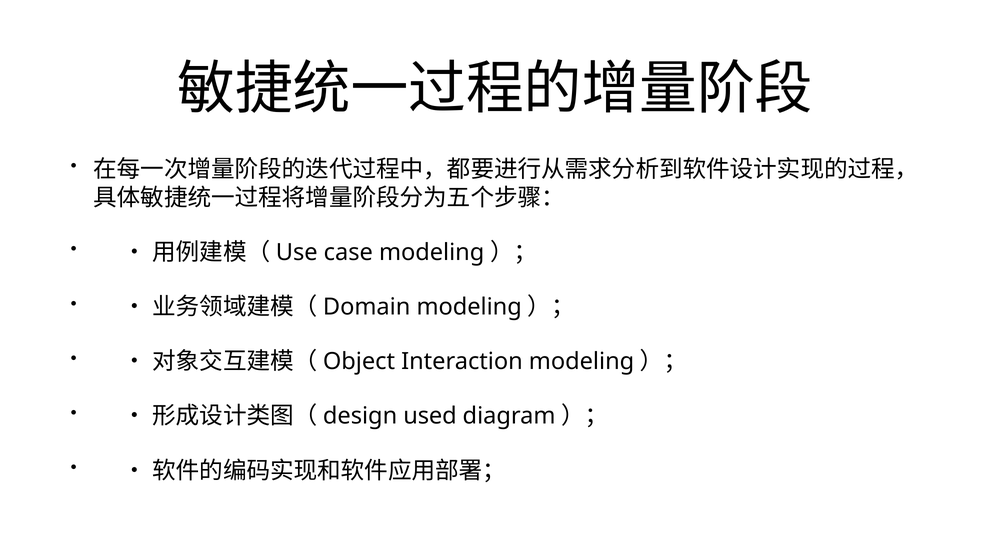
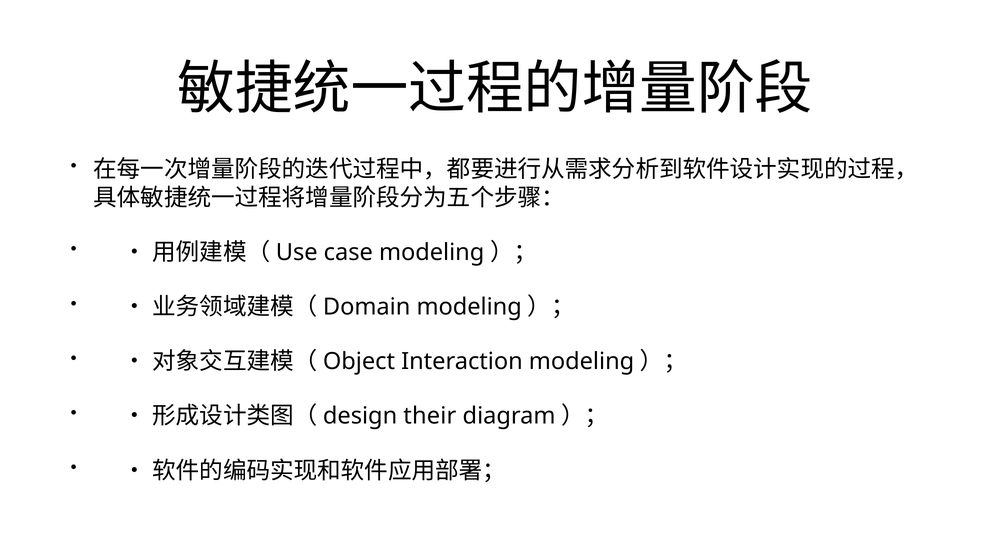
used: used -> their (430, 416)
